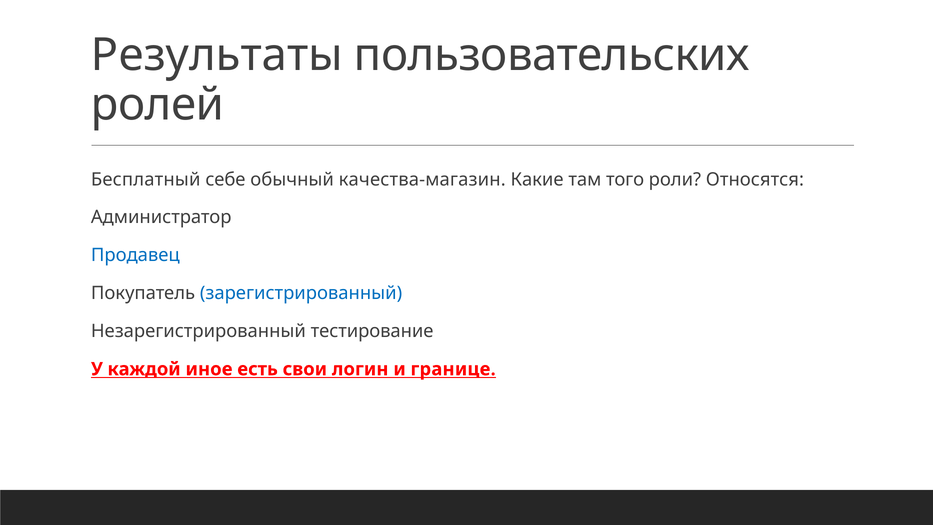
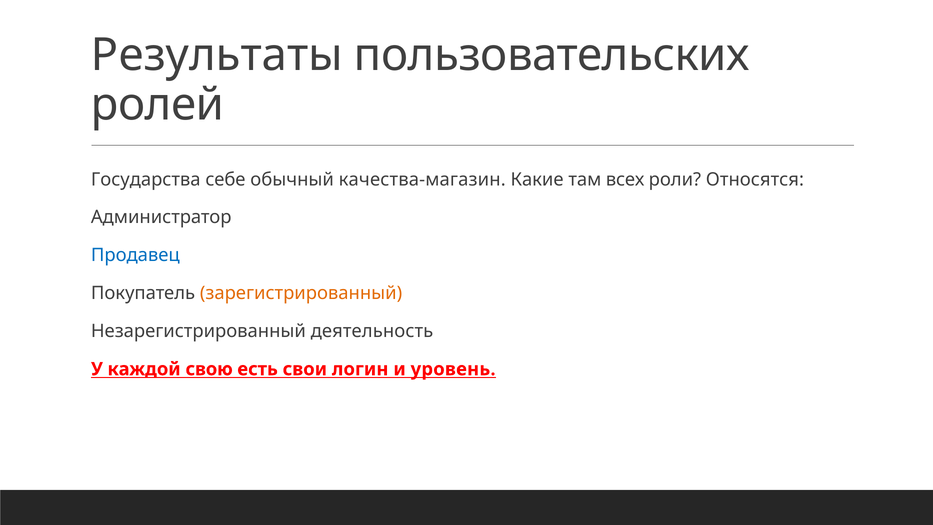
Бесплатный: Бесплатный -> Государства (146, 179)
того: того -> всех (625, 179)
зарегистрированный colour: blue -> orange (301, 293)
тестирование: тестирование -> деятельность (372, 331)
иное: иное -> свою (209, 369)
границе: границе -> уровень (453, 369)
